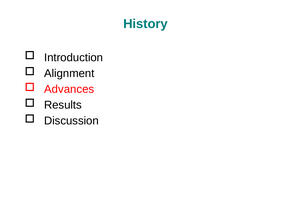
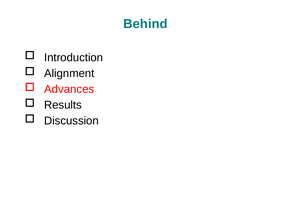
History: History -> Behind (145, 24)
